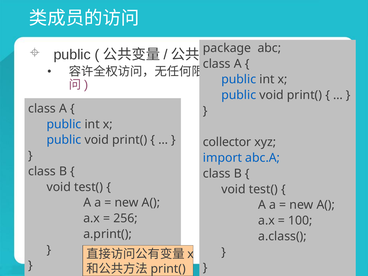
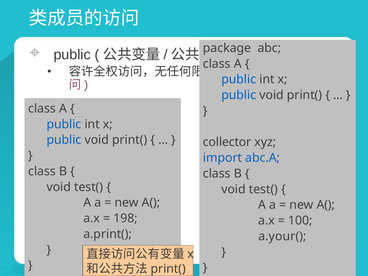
256: 256 -> 198 (126, 218)
a.class(: a.class( -> a.your( (282, 236)
